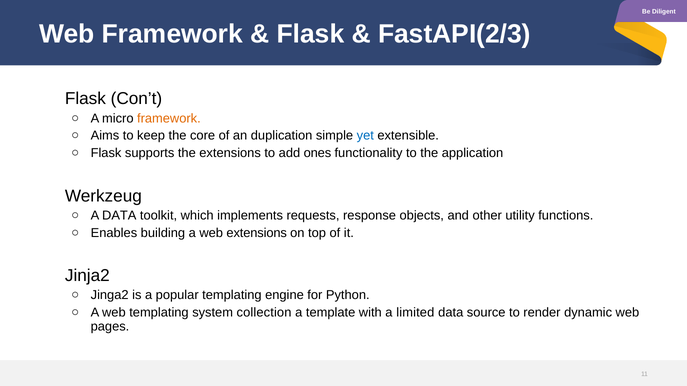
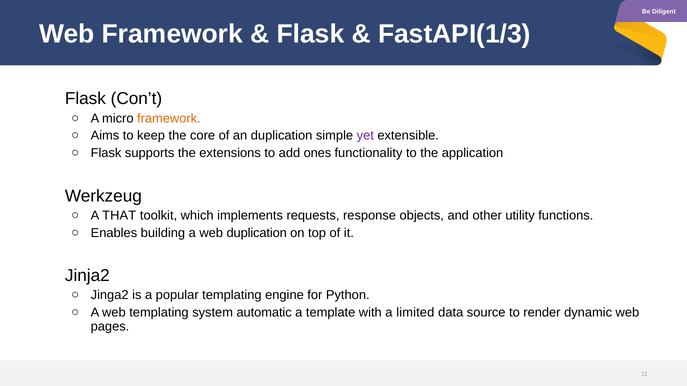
FastAPI(2/3: FastAPI(2/3 -> FastAPI(1/3 (454, 34)
yet colour: blue -> purple (365, 136)
A DATA: DATA -> THAT (119, 216)
web extensions: extensions -> duplication (257, 233)
collection: collection -> automatic (264, 313)
